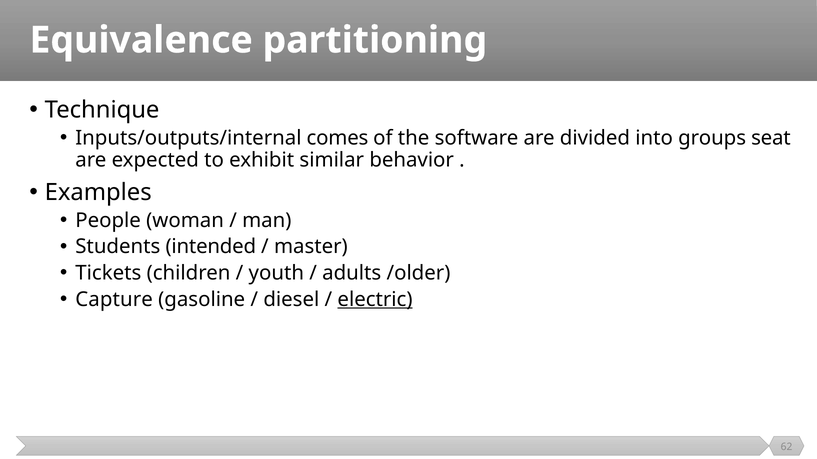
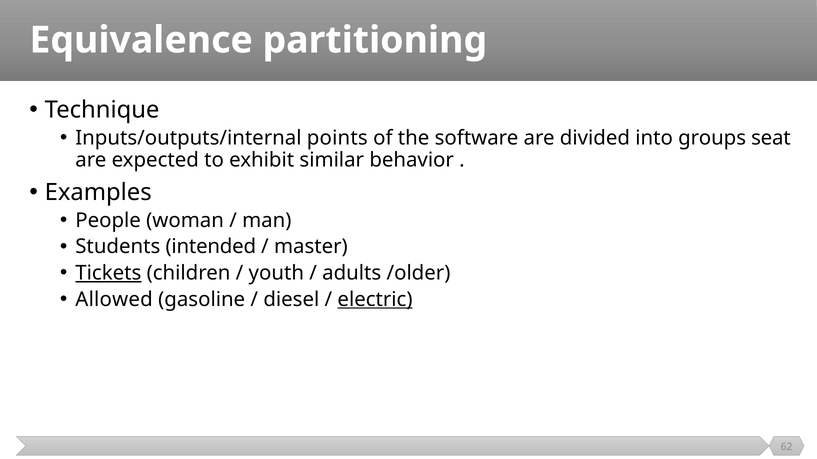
comes: comes -> points (337, 138)
Tickets underline: none -> present (108, 273)
Capture: Capture -> Allowed (114, 300)
